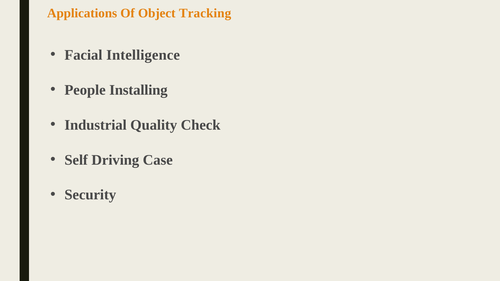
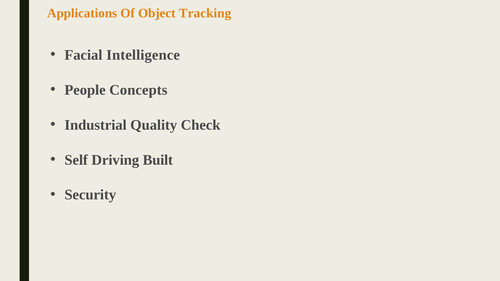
Installing: Installing -> Concepts (138, 90)
Case: Case -> Built (158, 160)
